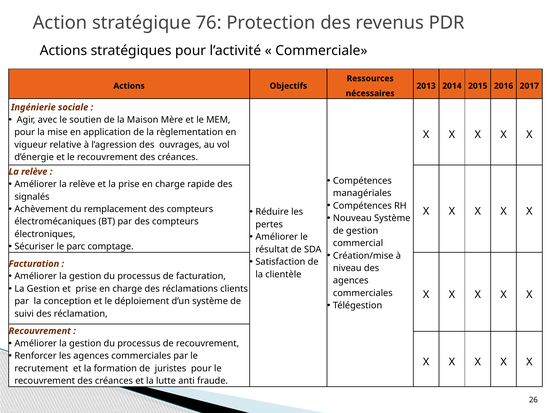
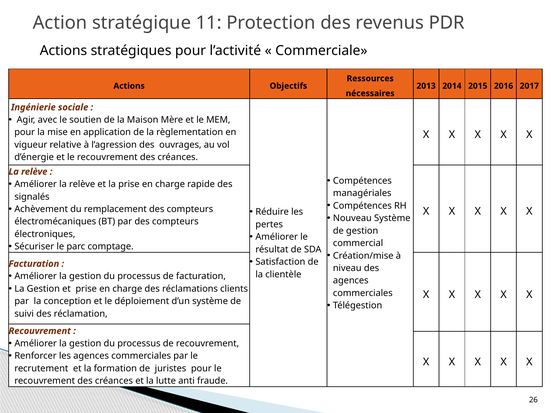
76: 76 -> 11 (209, 23)
